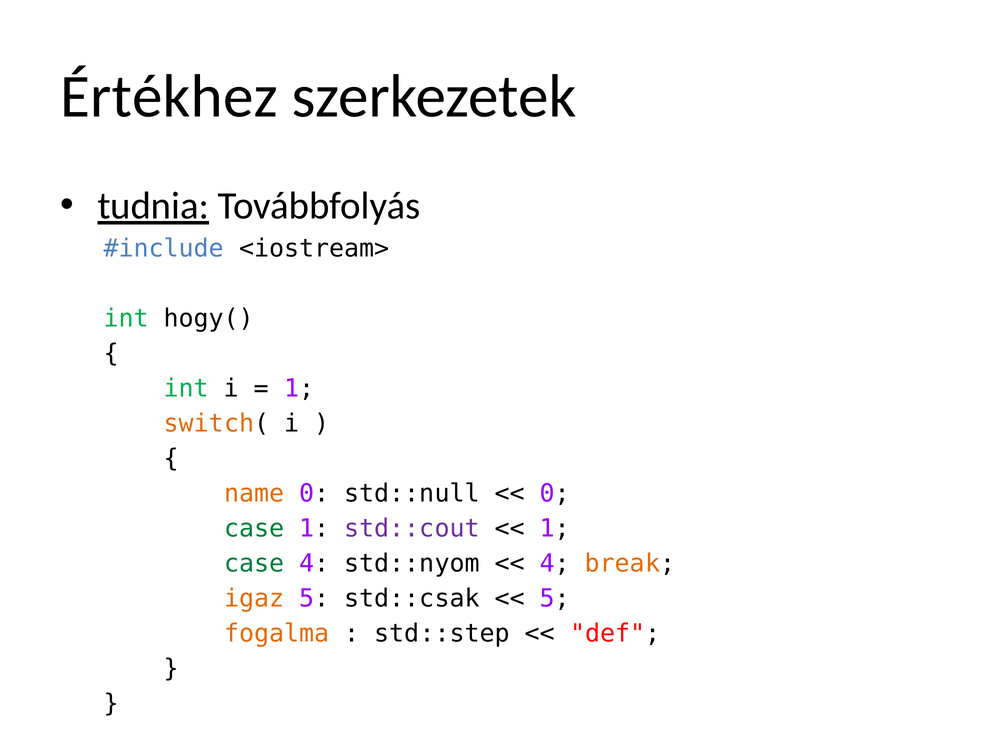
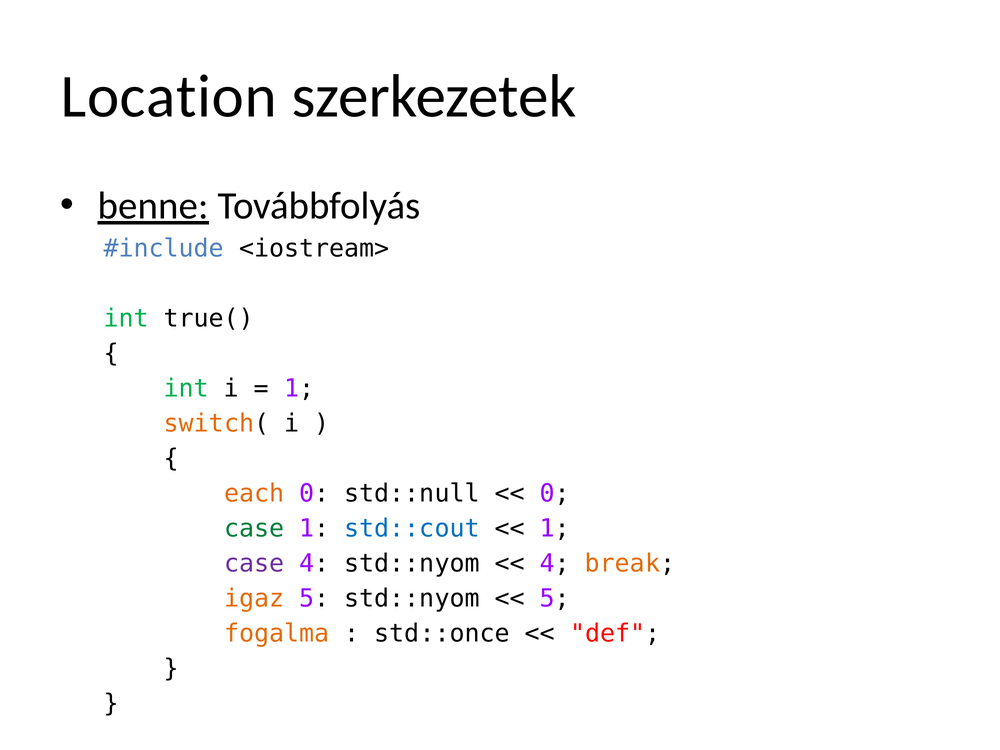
Értékhez: Értékhez -> Location (169, 97)
tudnia: tudnia -> benne (153, 206)
hogy(: hogy( -> true( (209, 318)
name: name -> each (254, 493)
std::cout colour: purple -> blue (412, 528)
case colour: green -> purple (254, 563)
5 std::csak: std::csak -> std::nyom (412, 598)
std::step: std::step -> std::once (442, 633)
